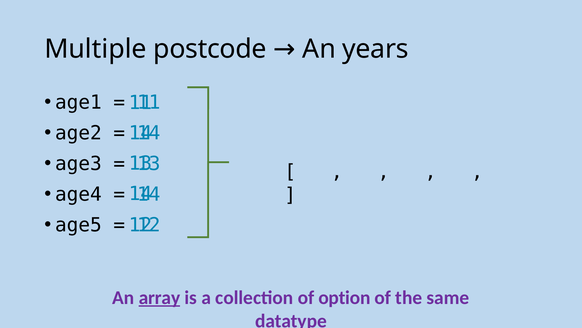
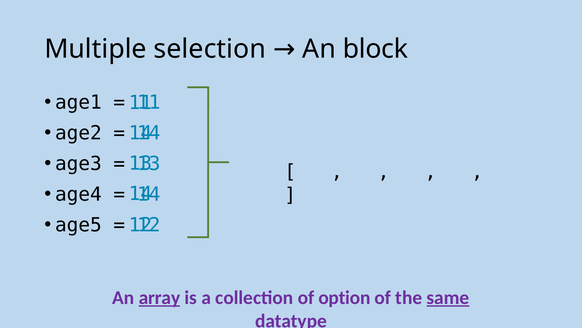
postcode: postcode -> selection (210, 49)
years: years -> block (375, 49)
same underline: none -> present (448, 297)
